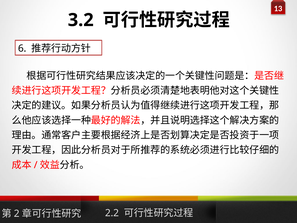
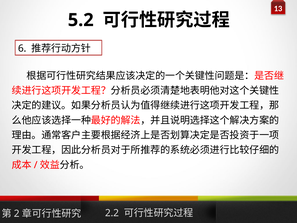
3.2: 3.2 -> 5.2 (81, 20)
